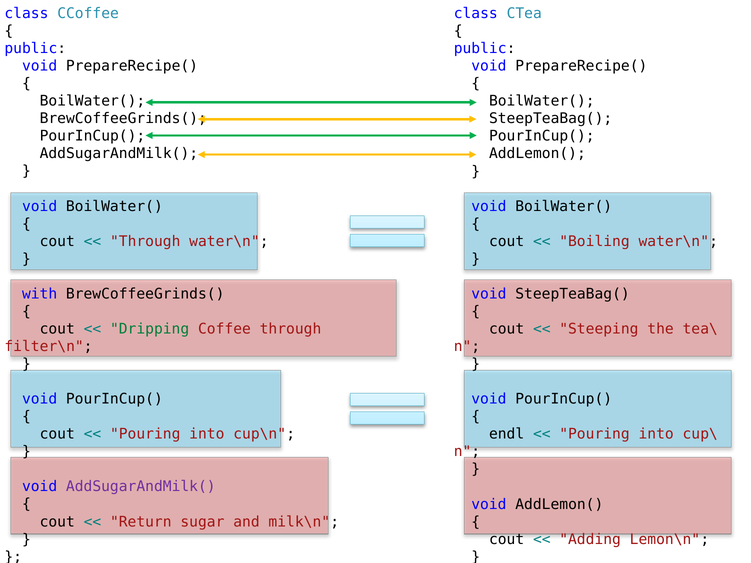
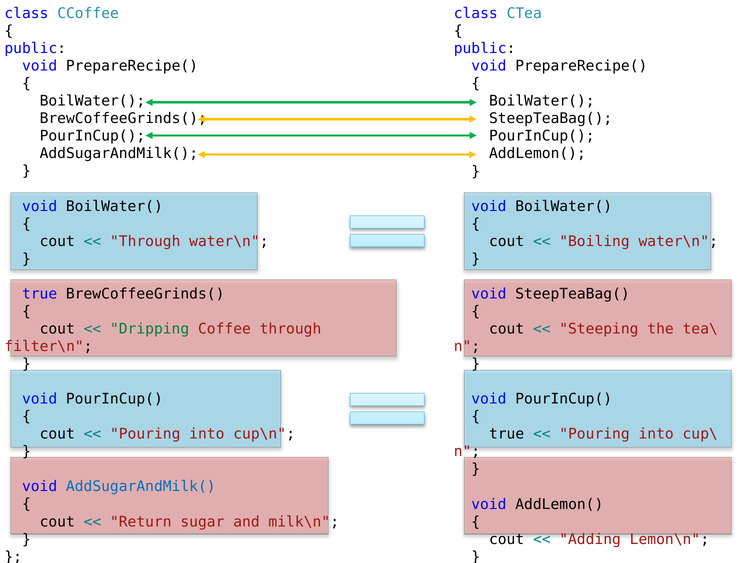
with: with -> true (40, 294)
endl: endl -> true (507, 434)
AddSugarAndMilk( colour: purple -> blue (141, 487)
